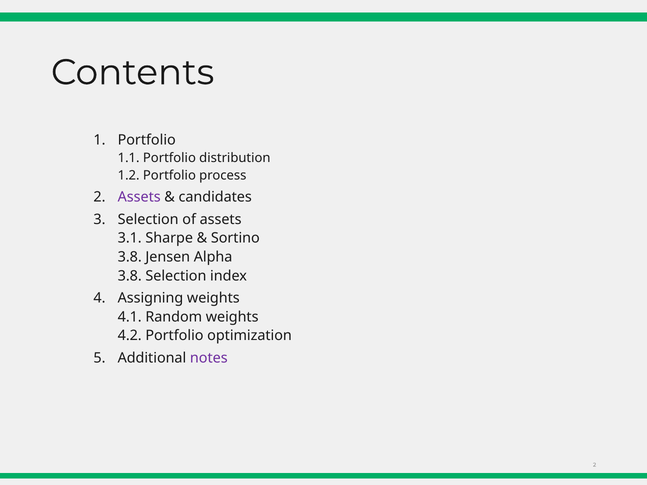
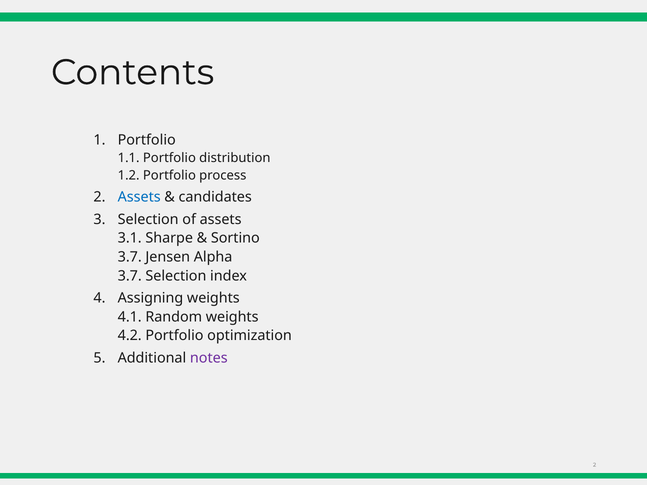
Assets colour: purple -> blue (139, 197)
3.8: 3.8 -> 3.7 (130, 257)
3.8: 3.8 -> 3.7 (130, 276)
